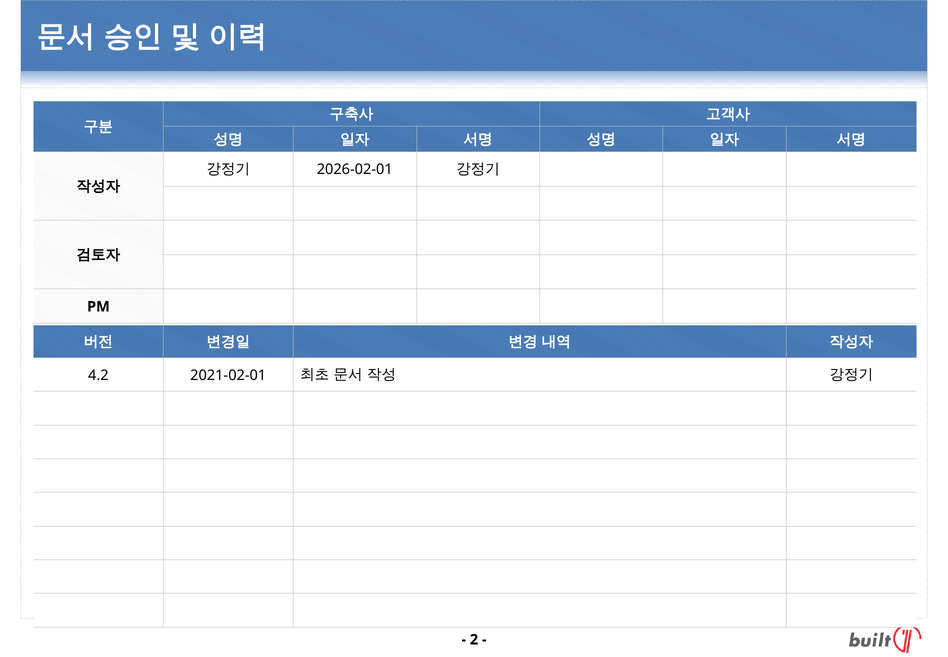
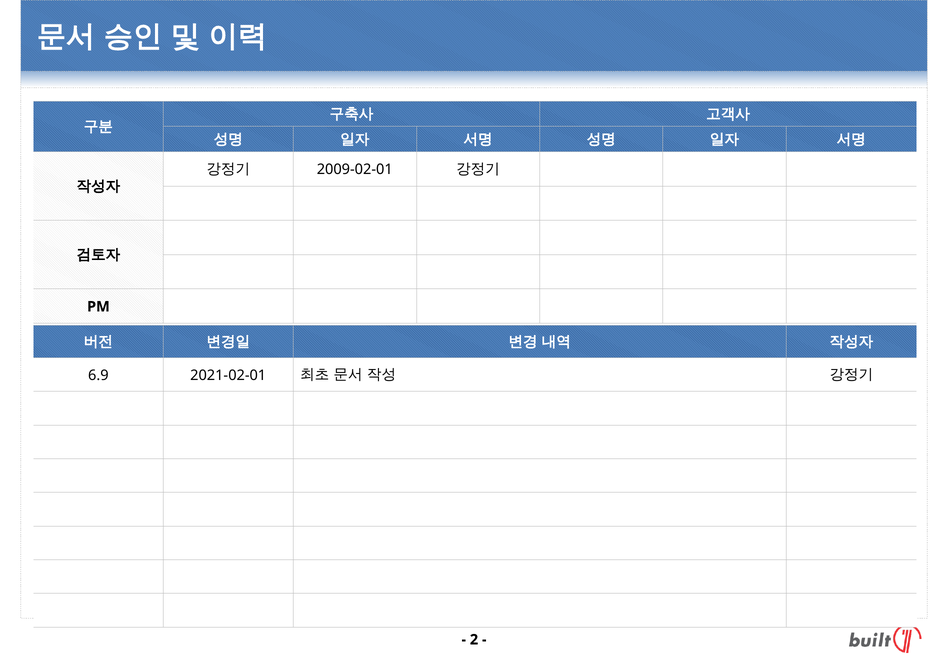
2026-02-01: 2026-02-01 -> 2009-02-01 (355, 169)
4.2: 4.2 -> 6.9 (98, 375)
